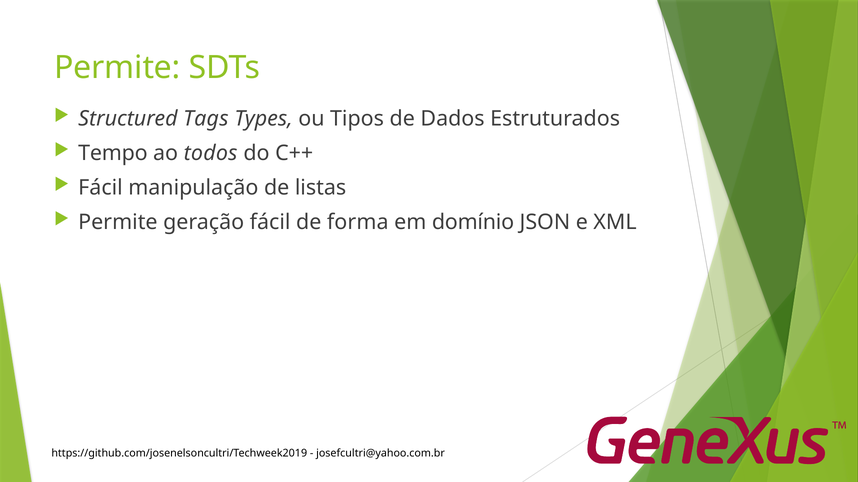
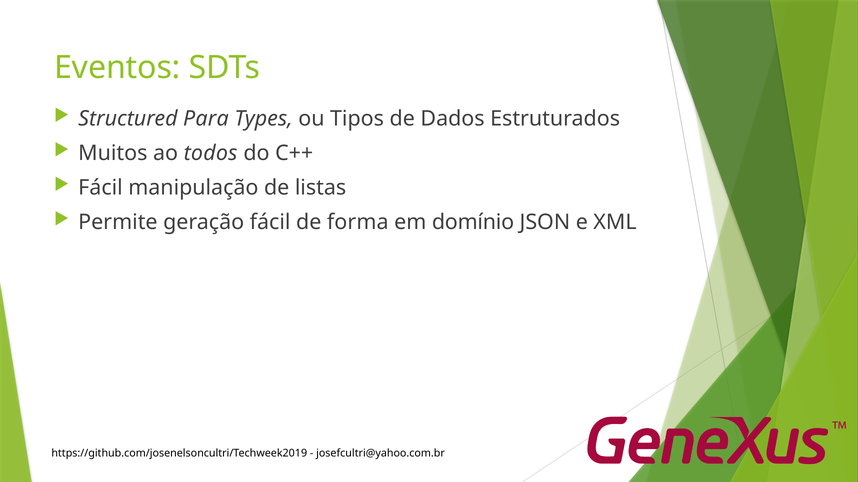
Permite: Permite -> Eventos (117, 68)
Tags: Tags -> Para (206, 119)
Tempo: Tempo -> Muitos (113, 153)
